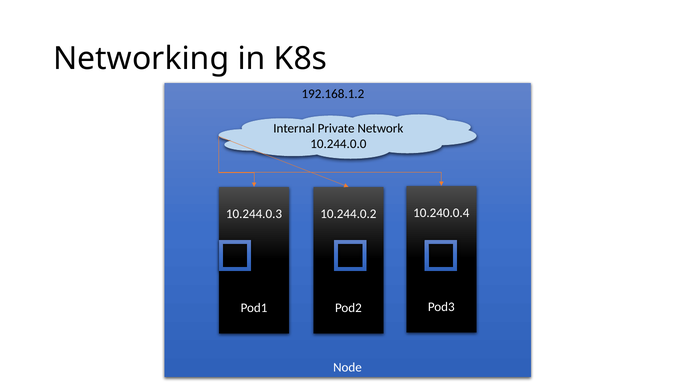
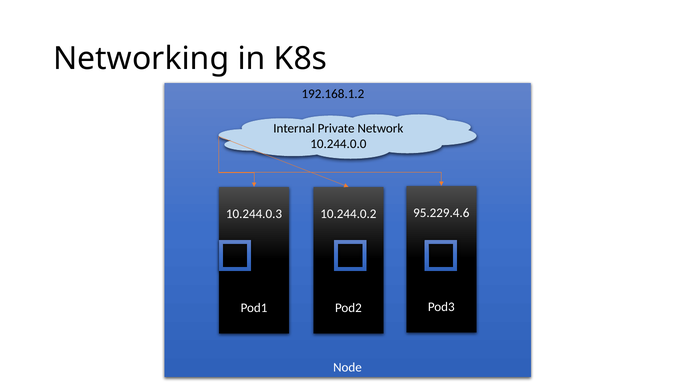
10.240.0.4: 10.240.0.4 -> 95.229.4.6 (441, 213)
